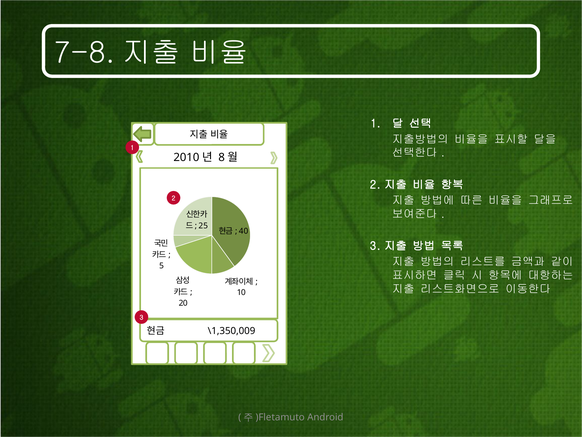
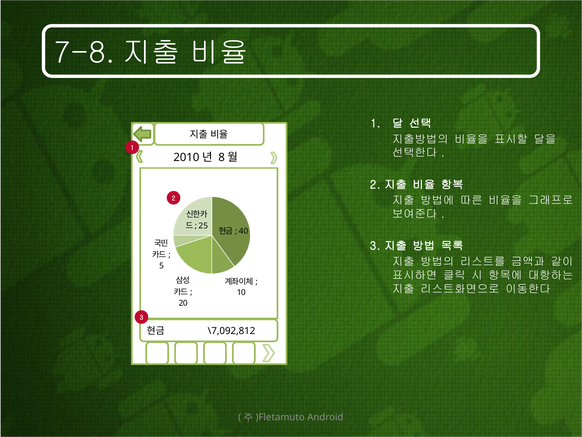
\1,350,009: \1,350,009 -> \7,092,812 (232, 331)
